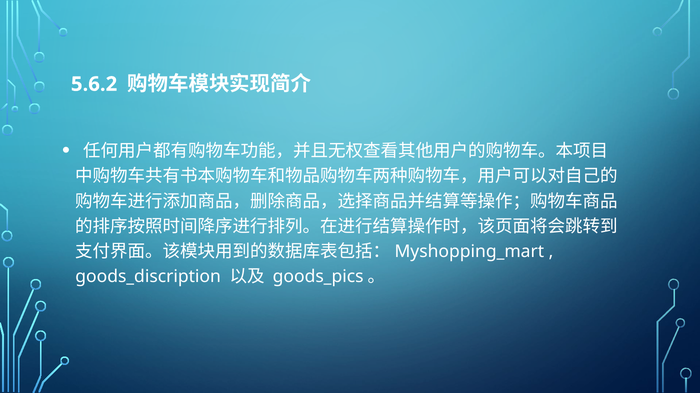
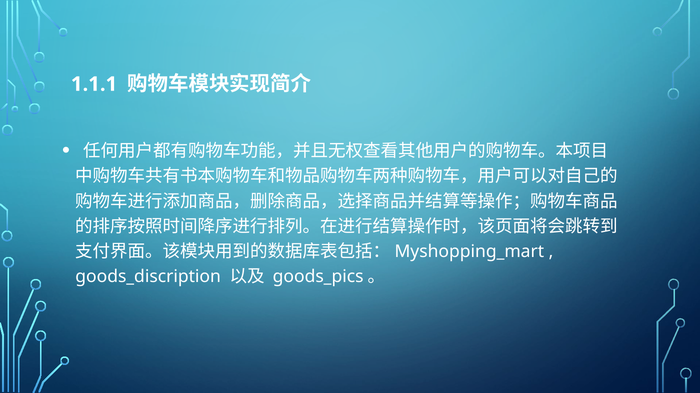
5.6.2: 5.6.2 -> 1.1.1 (94, 84)
